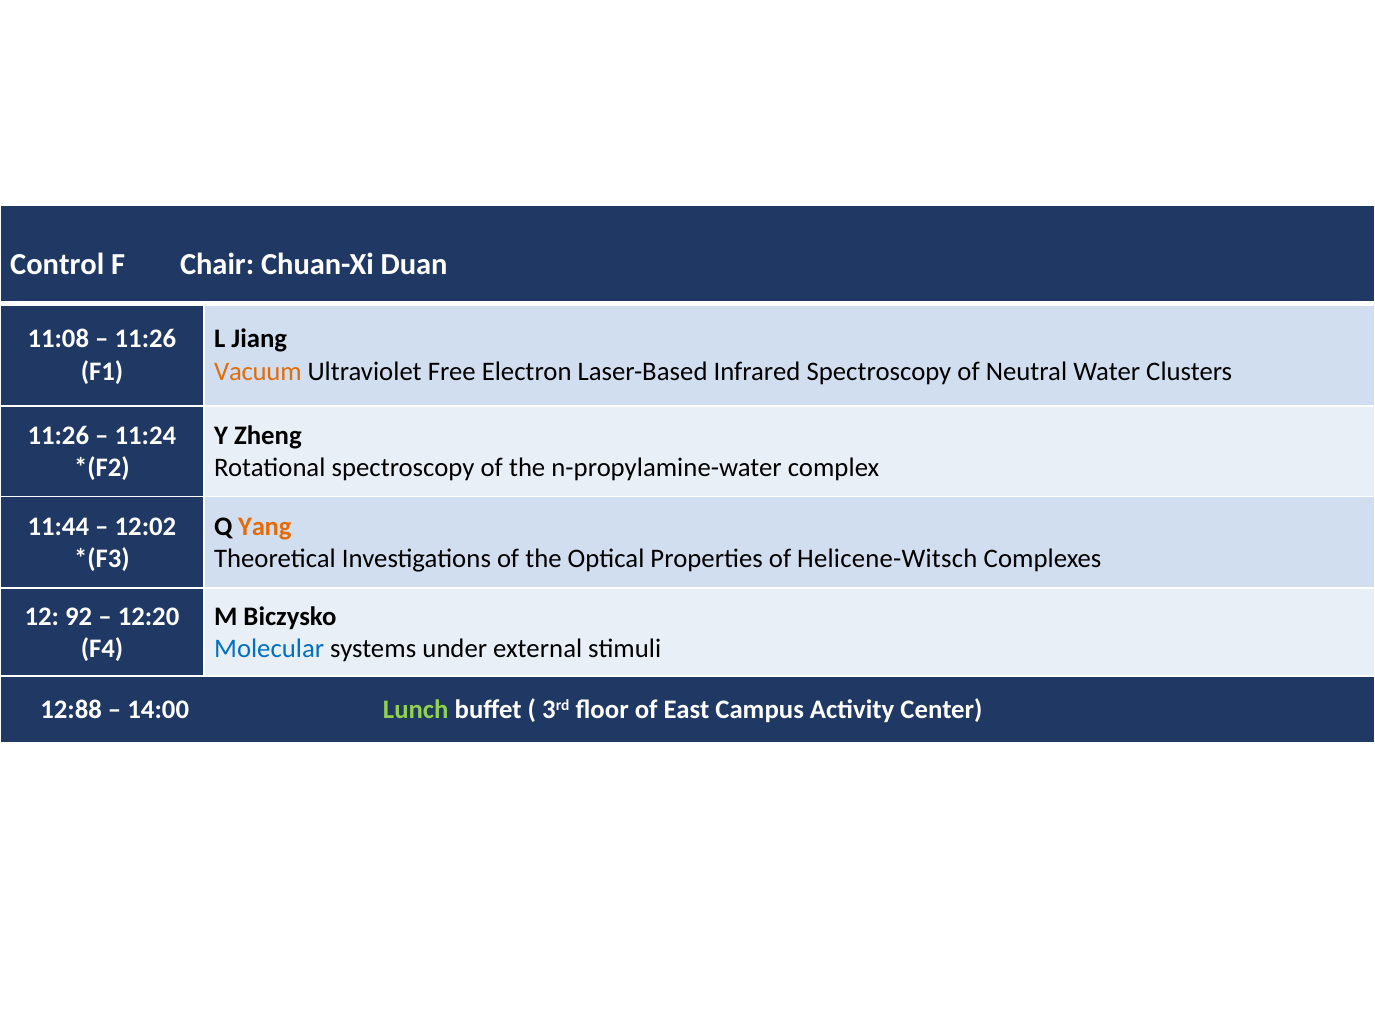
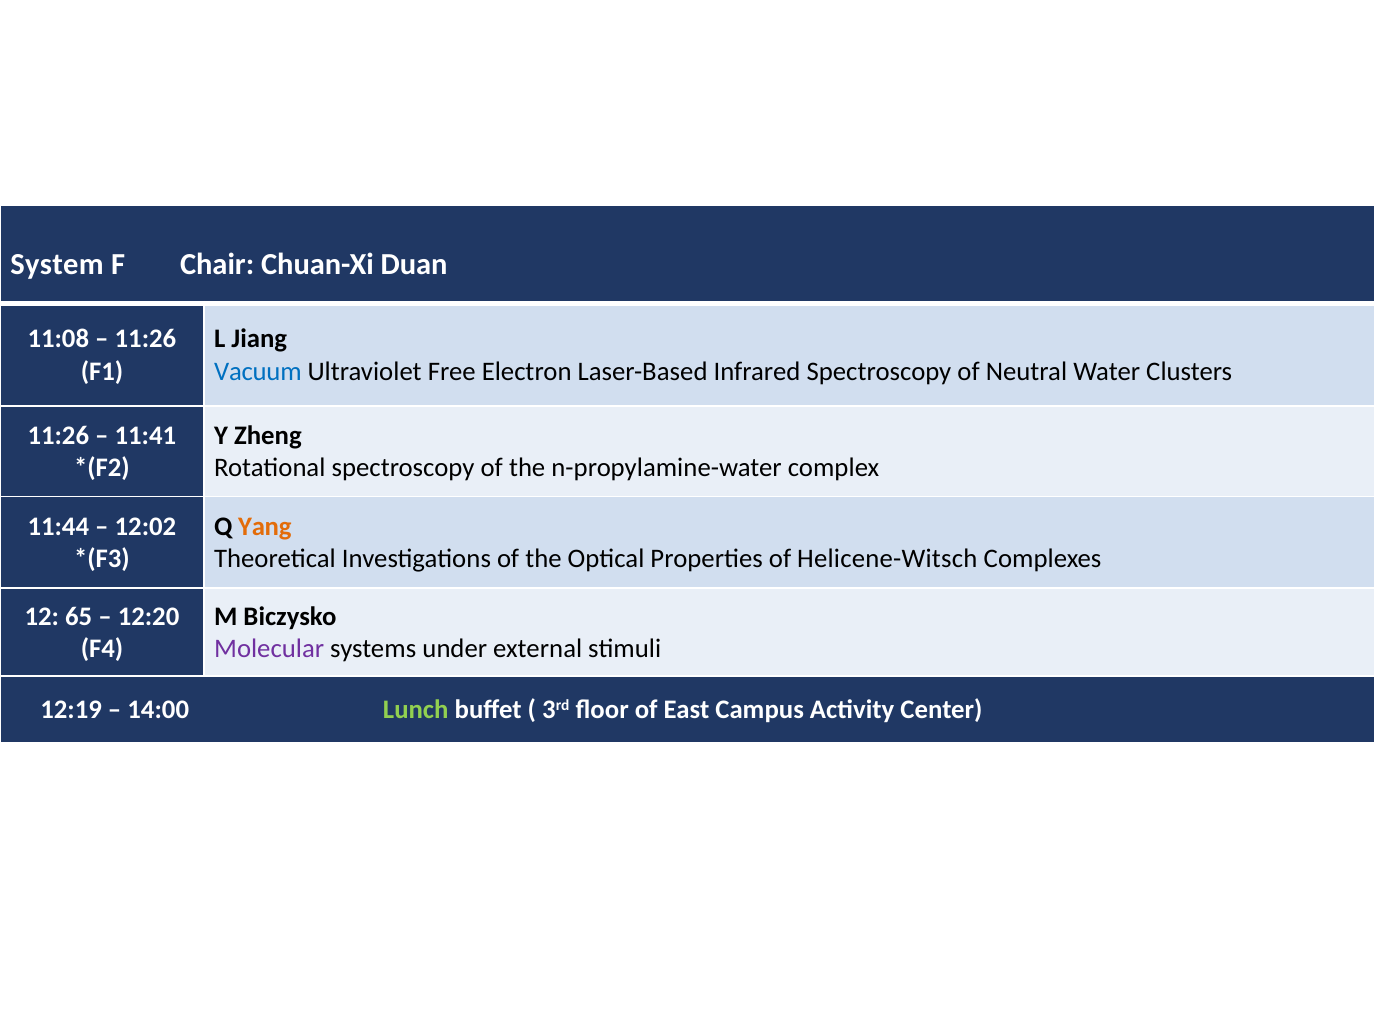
Control: Control -> System (57, 264)
Vacuum colour: orange -> blue (258, 372)
11:24: 11:24 -> 11:41 (145, 436)
92: 92 -> 65 (79, 616)
Molecular colour: blue -> purple (269, 649)
12:88: 12:88 -> 12:19 (71, 710)
